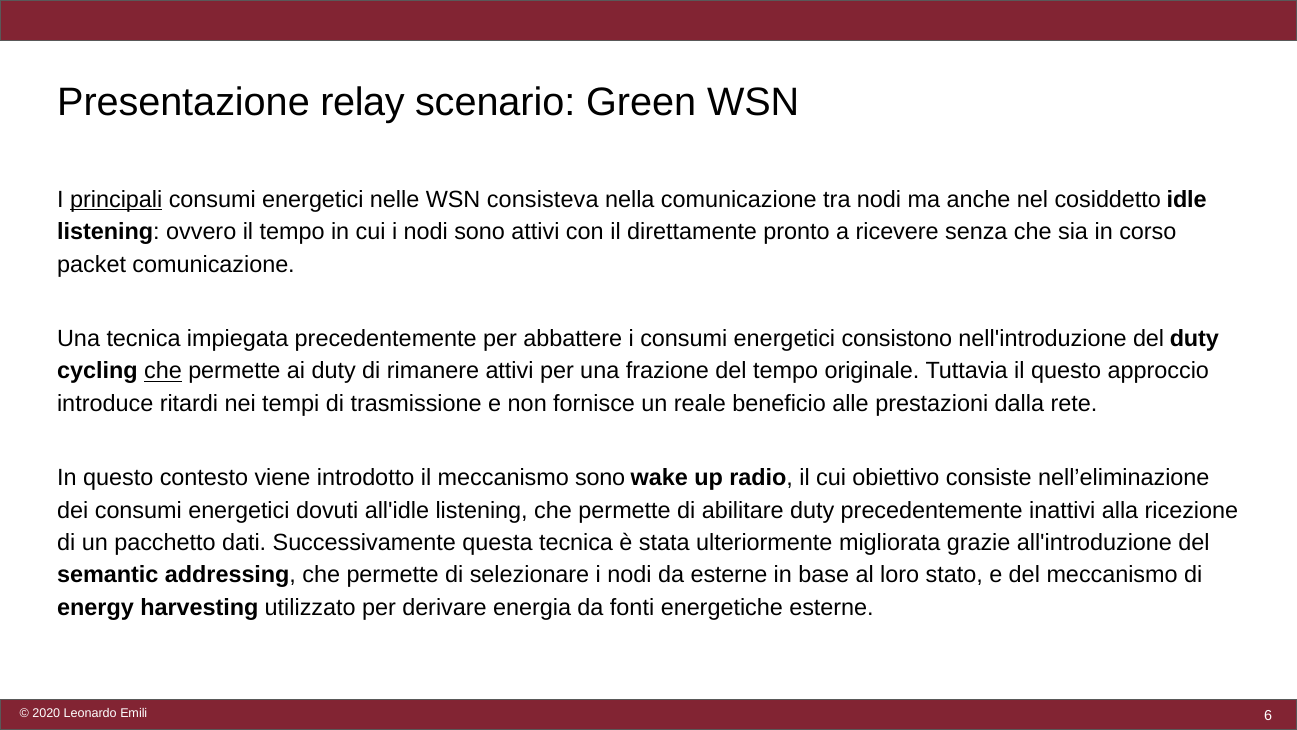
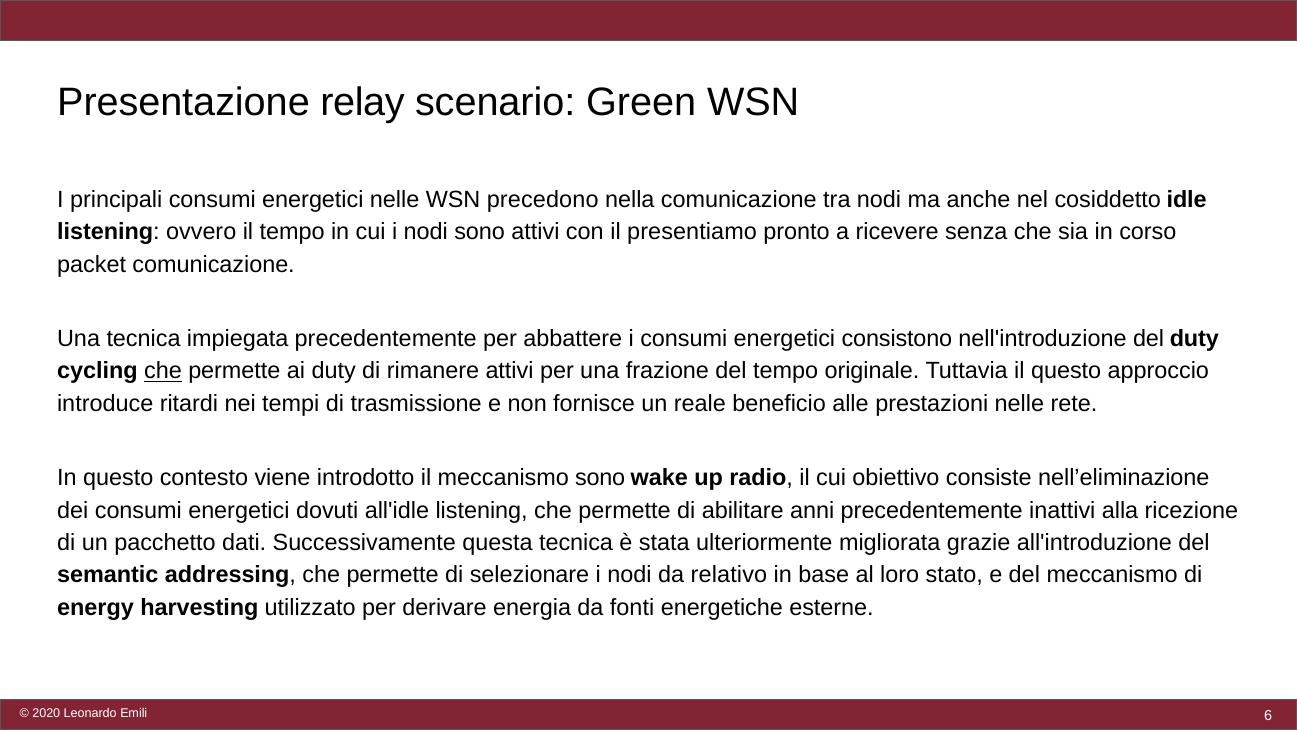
principali underline: present -> none (116, 199)
consisteva: consisteva -> precedono (543, 199)
direttamente: direttamente -> presentiamo (692, 232)
prestazioni dalla: dalla -> nelle (1019, 403)
abilitare duty: duty -> anni (812, 510)
da esterne: esterne -> relativo (729, 575)
